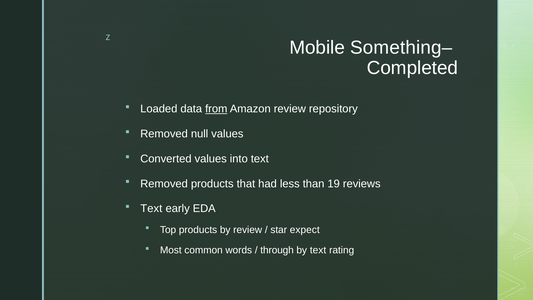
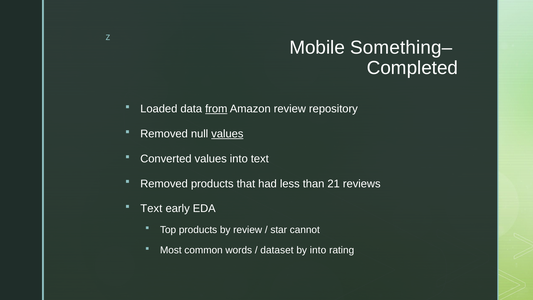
values underline: none -> present (227, 134)
19: 19 -> 21 (334, 184)
expect: expect -> cannot (305, 230)
through: through -> dataset (277, 250)
by text: text -> into (318, 250)
